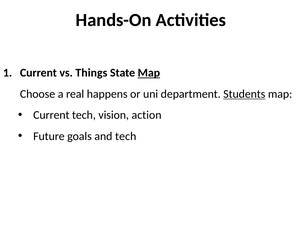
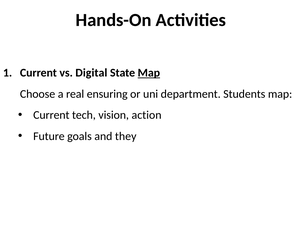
Things: Things -> Digital (91, 73)
happens: happens -> ensuring (107, 94)
Students underline: present -> none (244, 94)
and tech: tech -> they (126, 136)
